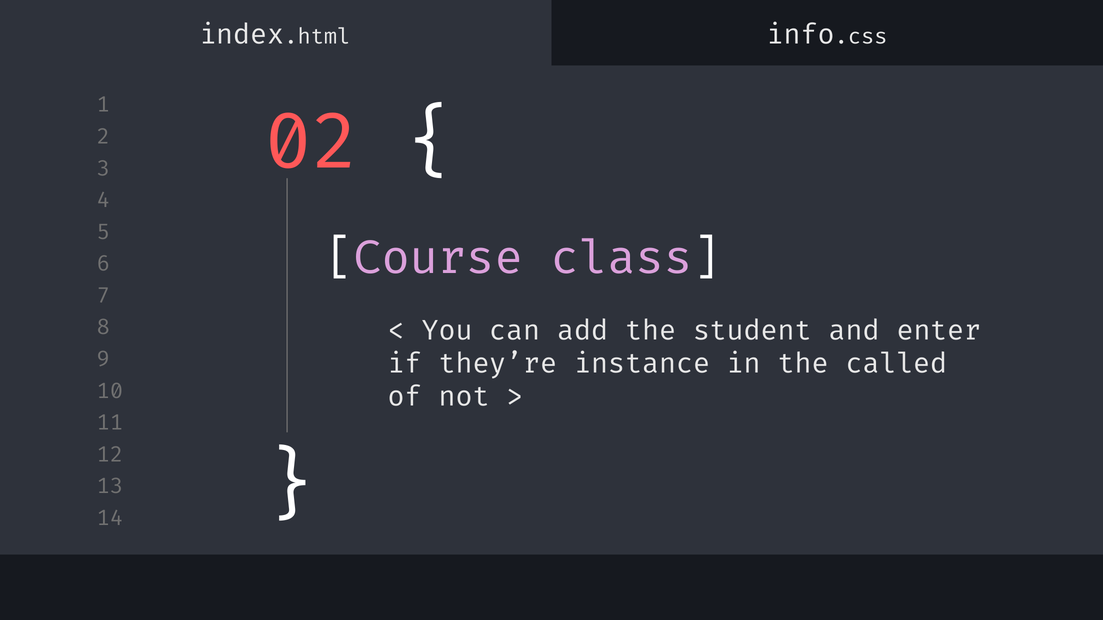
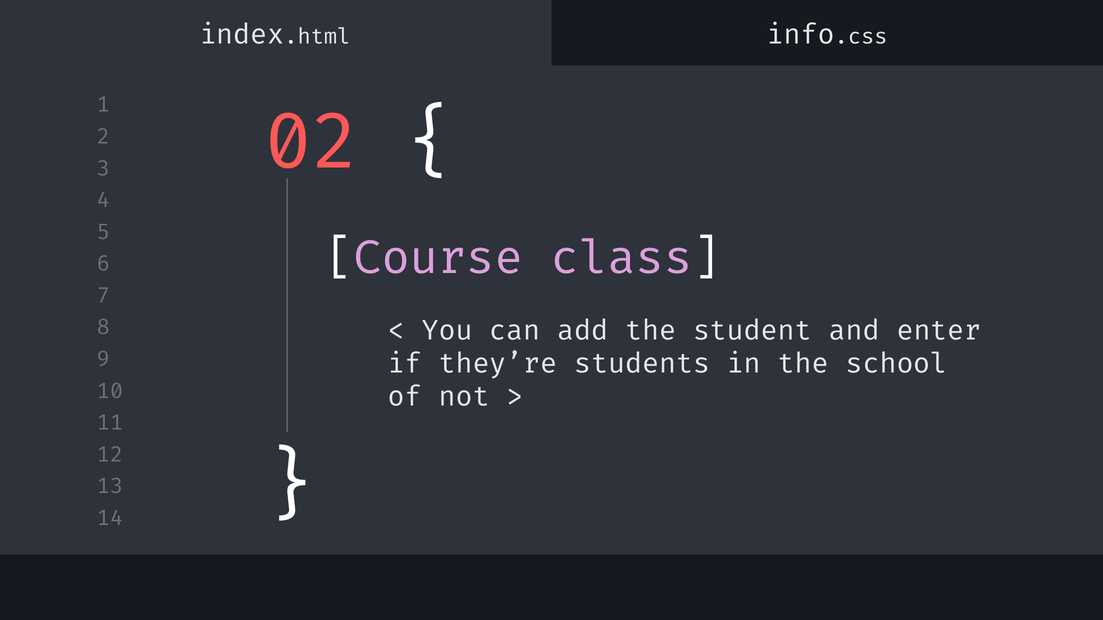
instance: instance -> students (642, 364)
called: called -> school (897, 364)
